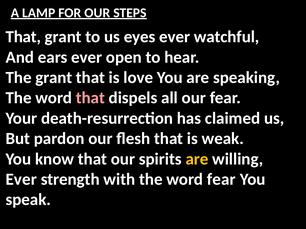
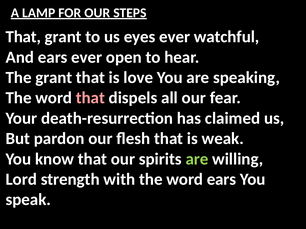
are colour: yellow -> light green (197, 159)
Ever: Ever -> Lord (21, 180)
word fear: fear -> ears (221, 180)
